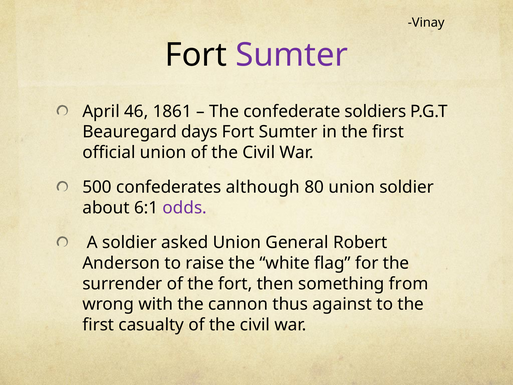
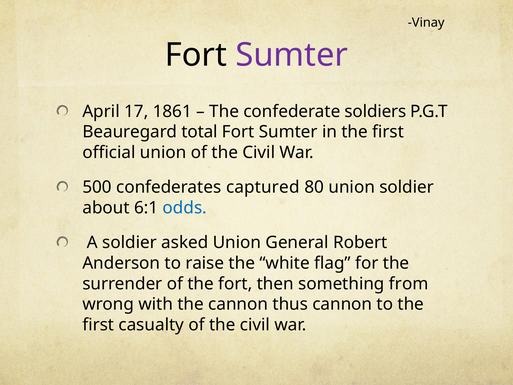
46: 46 -> 17 (136, 111)
days: days -> total (200, 132)
although: although -> captured (263, 187)
odds colour: purple -> blue (185, 208)
thus against: against -> cannon (342, 304)
